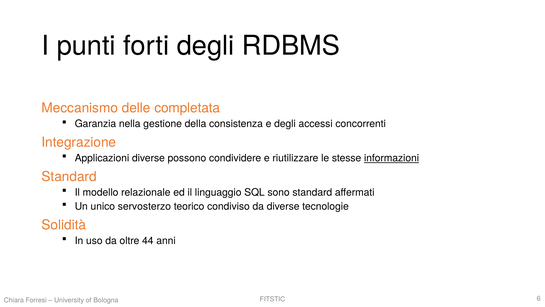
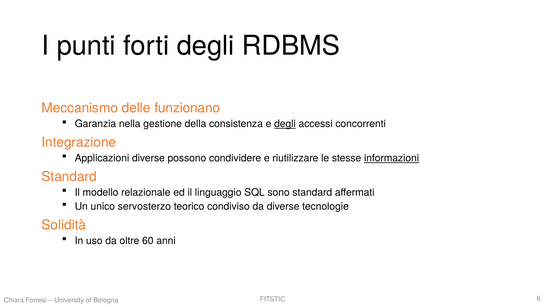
completata: completata -> funzionano (187, 108)
degli underline: none -> present (285, 124)
44: 44 -> 60 (148, 240)
